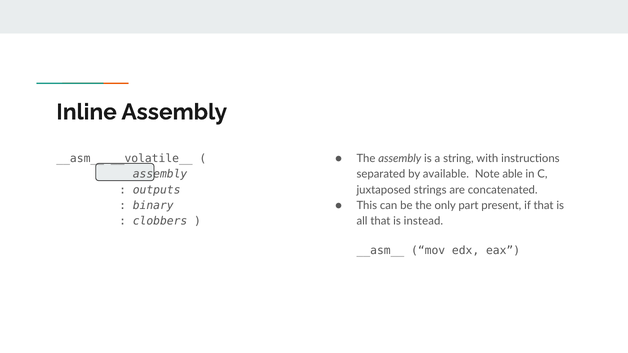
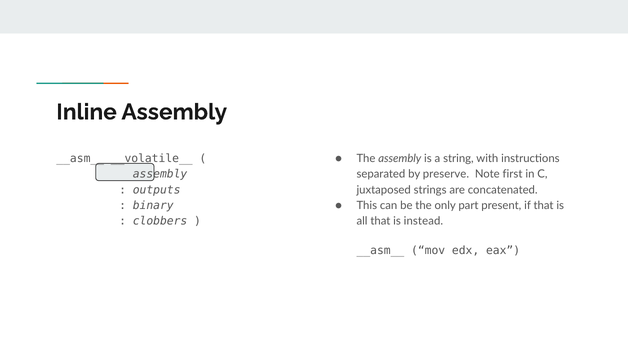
available: available -> preserve (446, 174)
able: able -> first (512, 174)
